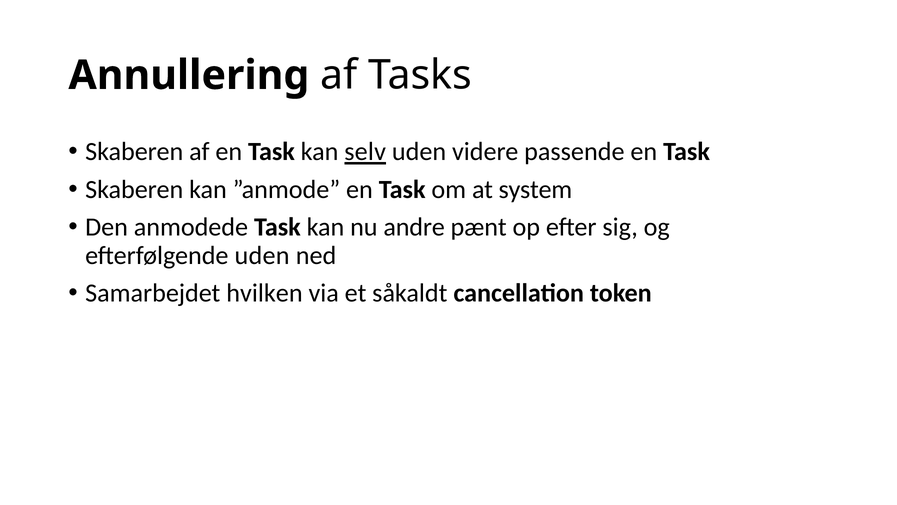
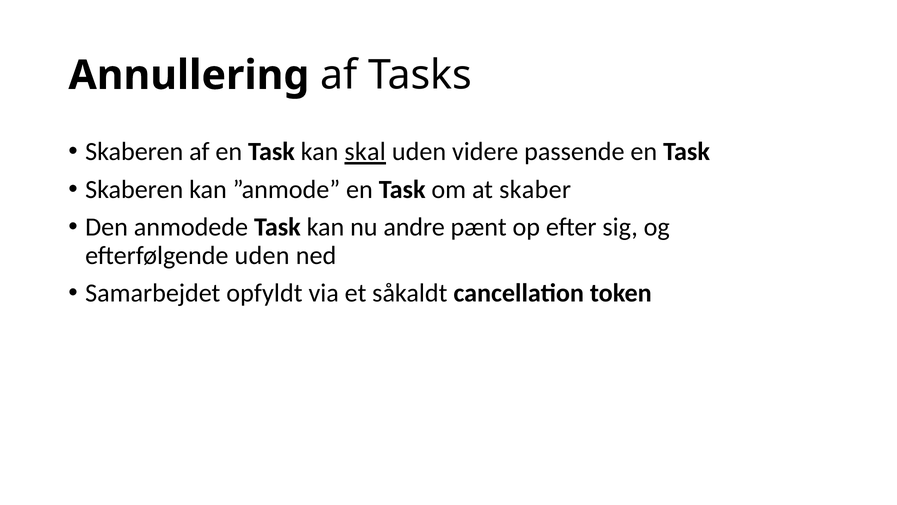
selv: selv -> skal (365, 152)
system: system -> skaber (535, 189)
hvilken: hvilken -> opfyldt (264, 293)
